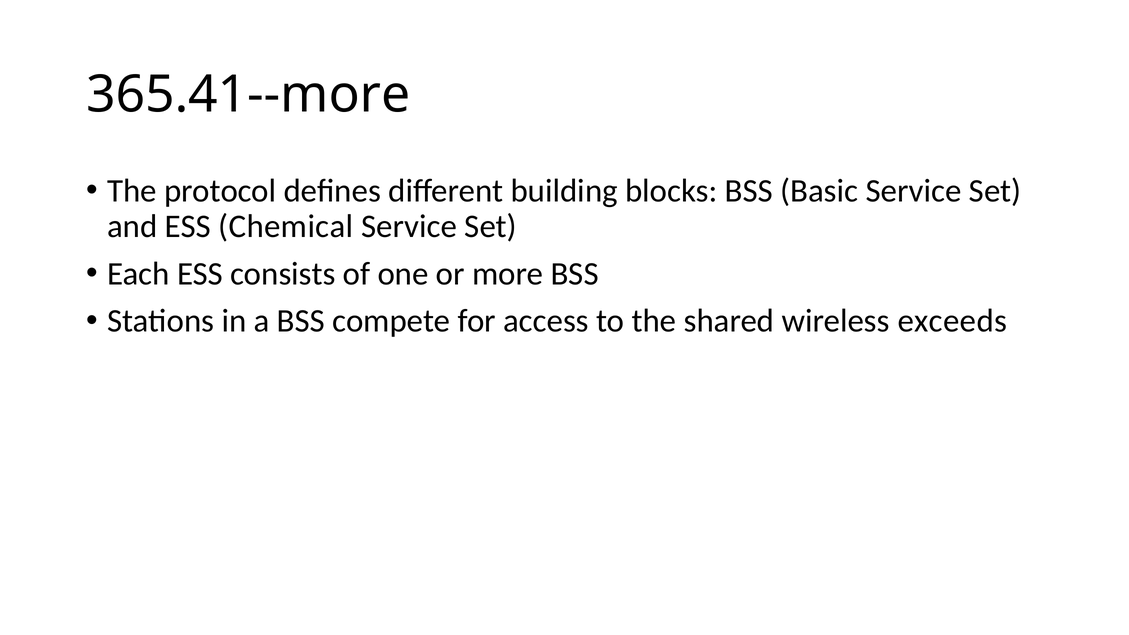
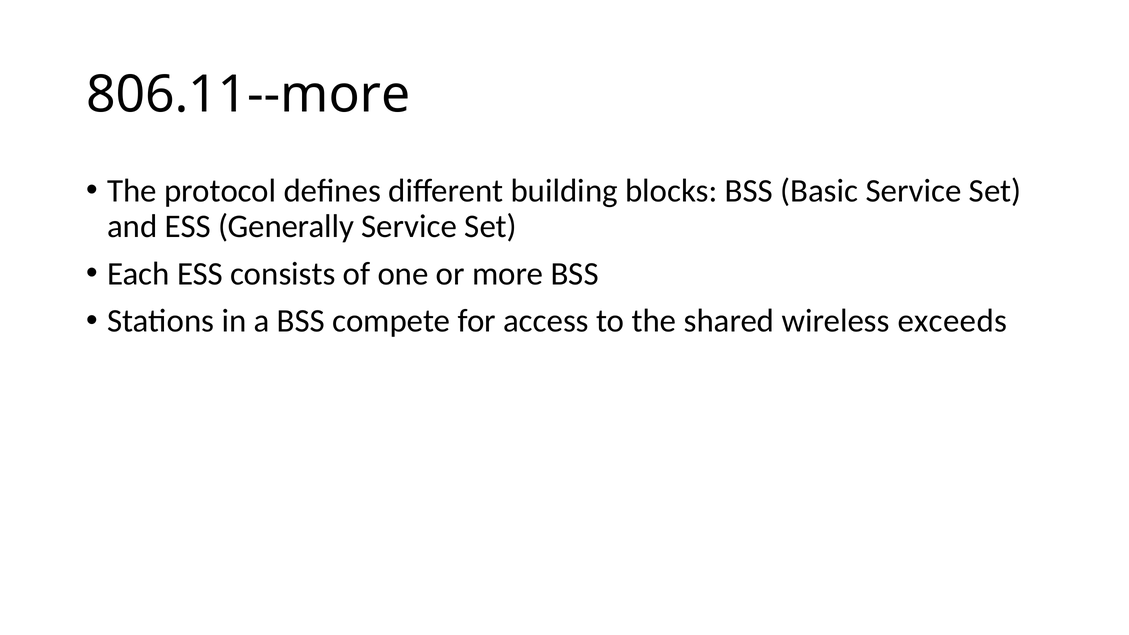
365.41--more: 365.41--more -> 806.11--more (248, 95)
Chemical: Chemical -> Generally (286, 226)
